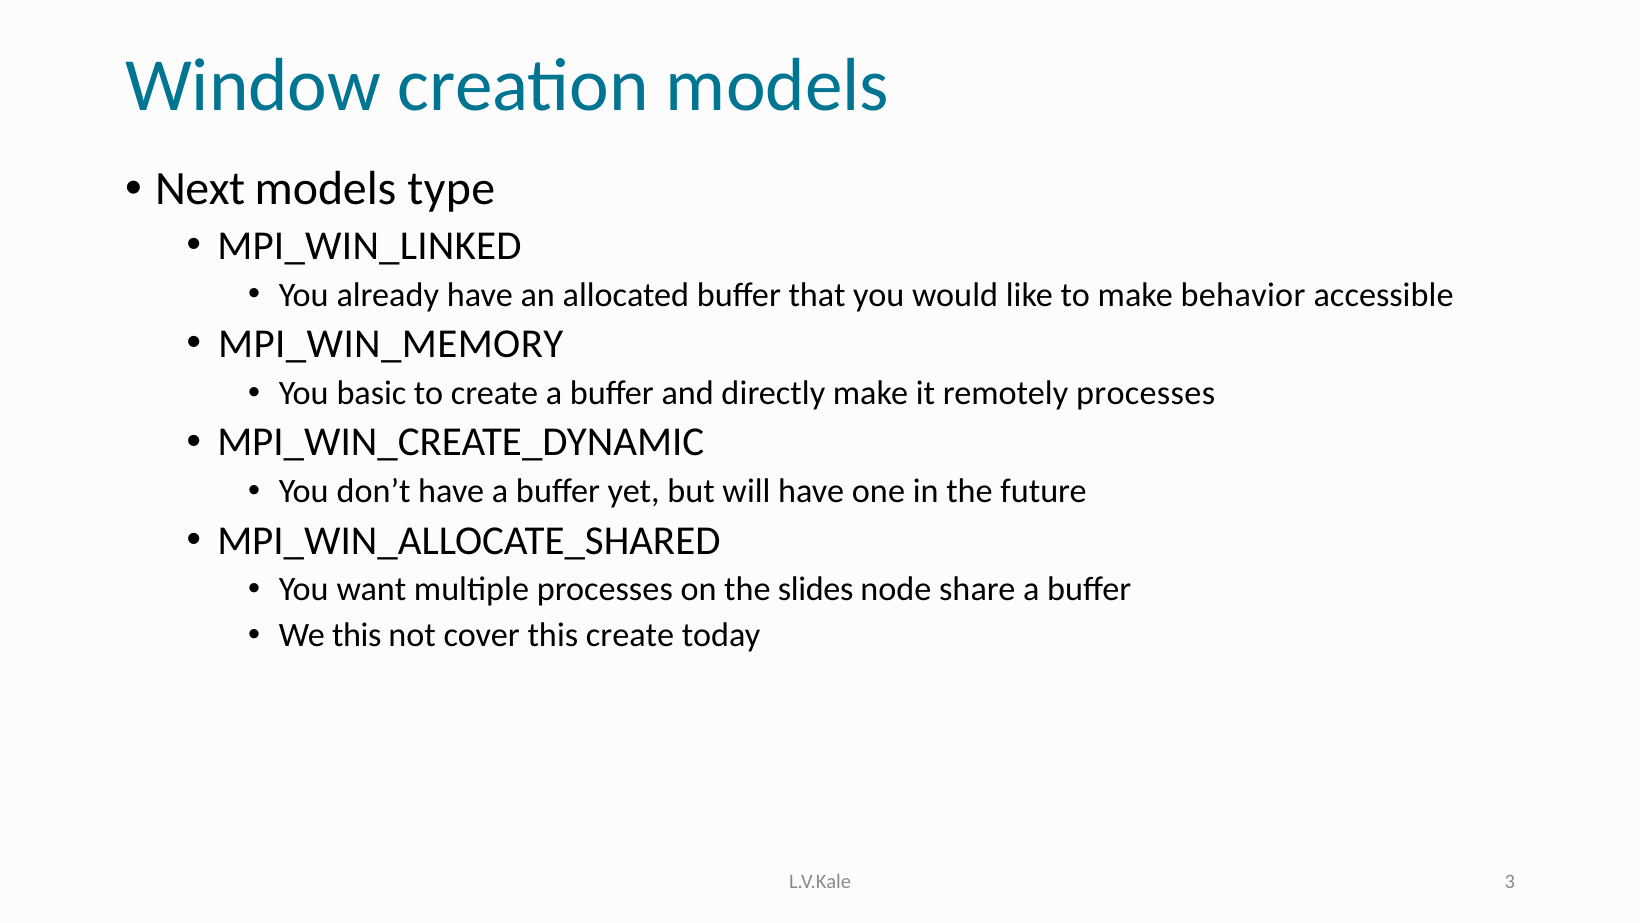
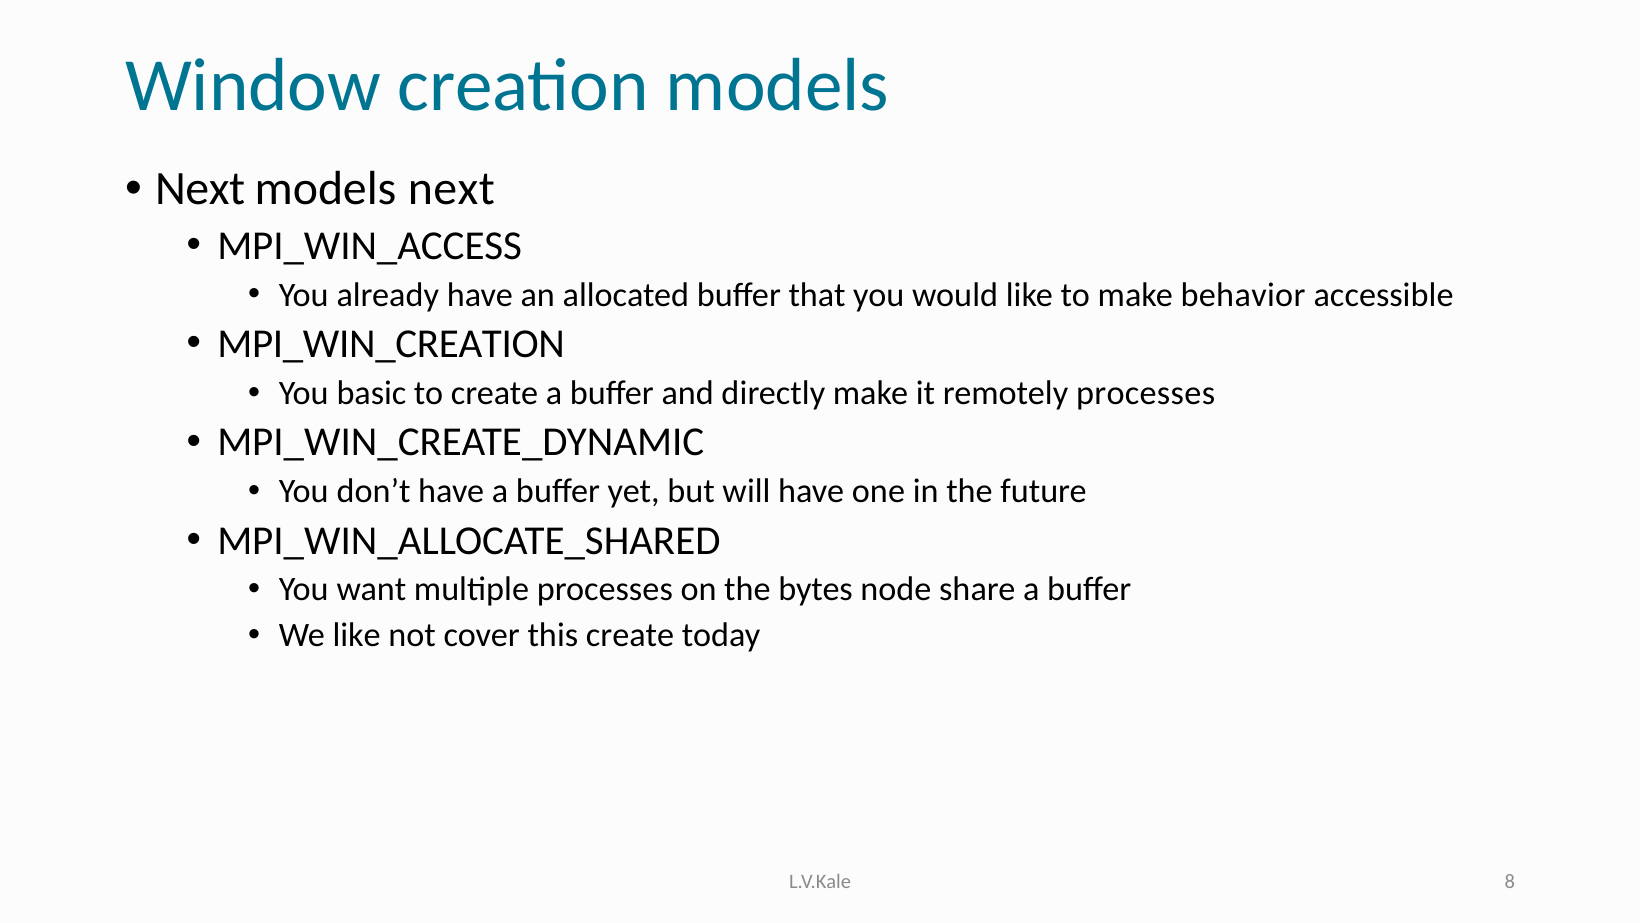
models type: type -> next (451, 189)
MPI_WIN_LINKED: MPI_WIN_LINKED -> MPI_WIN_ACCESS (370, 246)
MPI_WIN_MEMORY: MPI_WIN_MEMORY -> MPI_WIN_CREATION (391, 344)
slides: slides -> bytes (816, 589)
We this: this -> like (357, 635)
3: 3 -> 8 (1510, 881)
